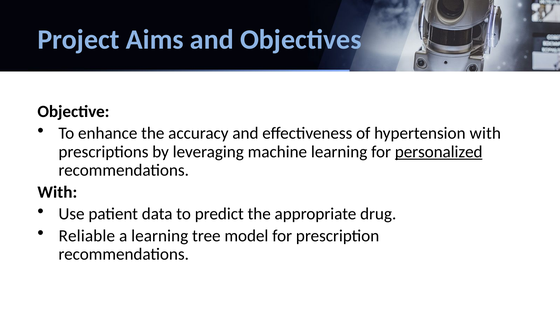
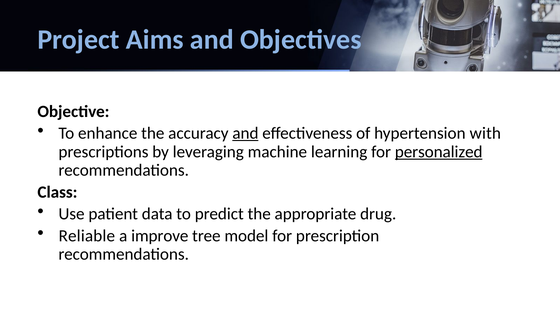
and underline: none -> present (245, 133)
With: With -> Class (57, 192)
a learning: learning -> improve (160, 236)
